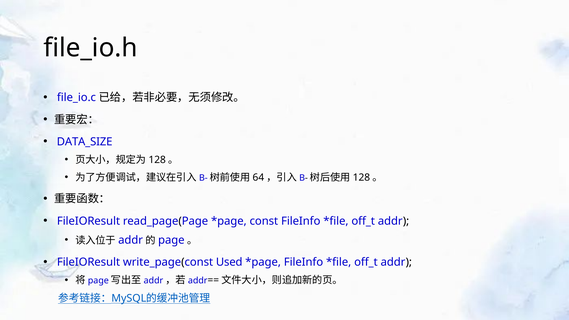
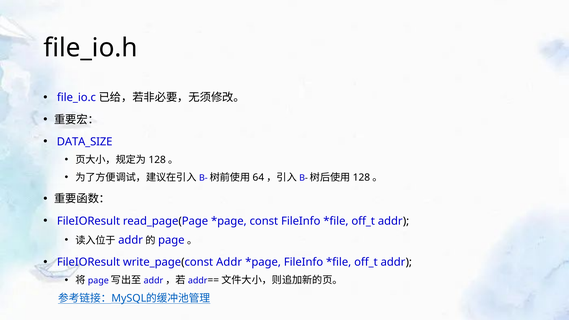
write_page(const Used: Used -> Addr (229, 262)
